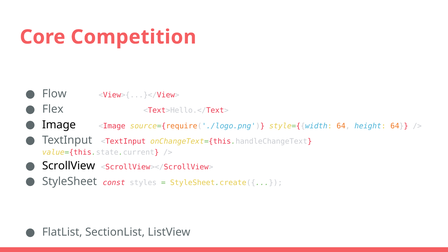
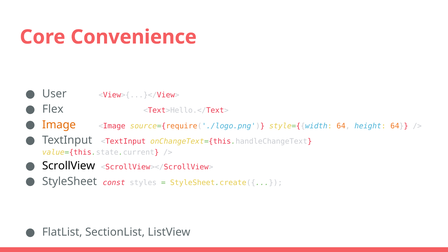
Competition: Competition -> Convenience (134, 37)
Flow: Flow -> User (54, 94)
Image colour: black -> orange (59, 125)
